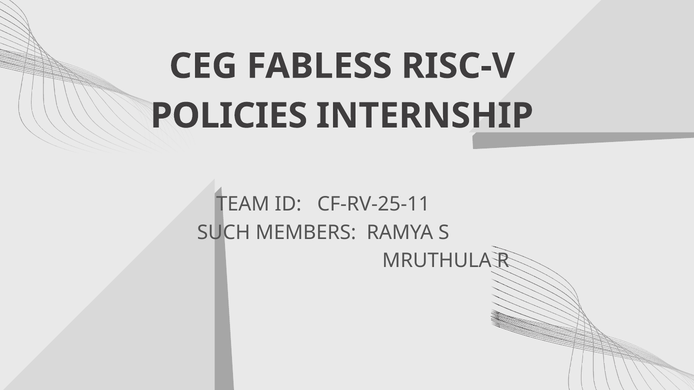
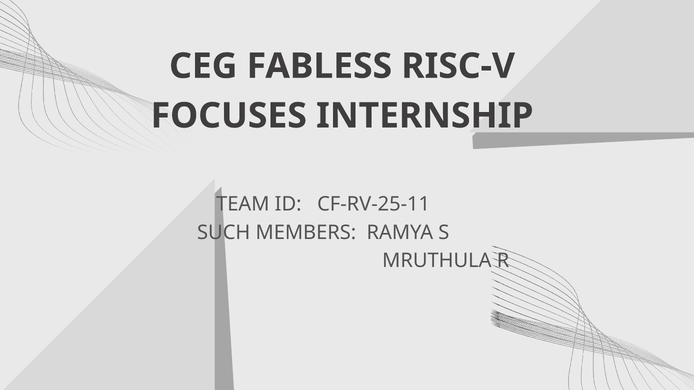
POLICIES: POLICIES -> FOCUSES (229, 116)
